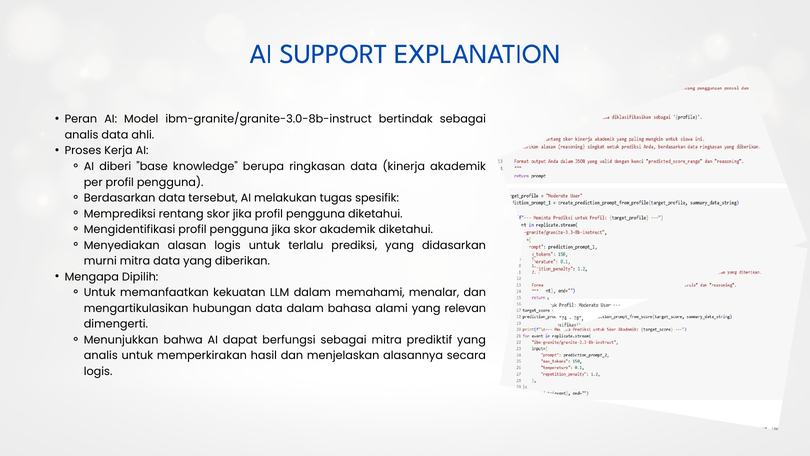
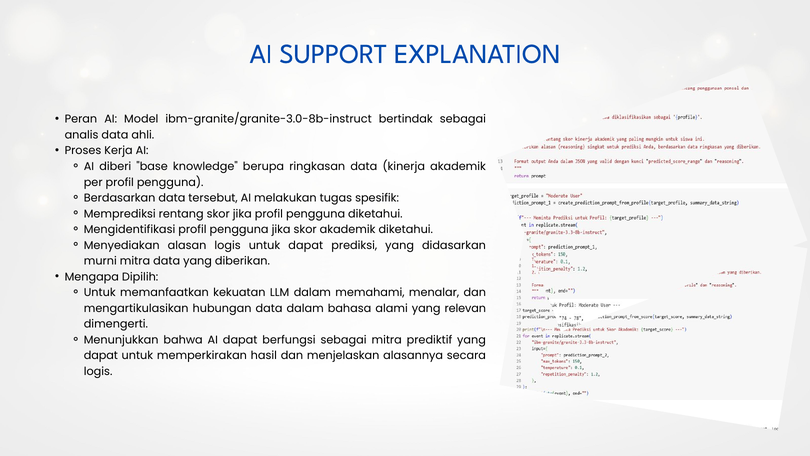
untuk terlalu: terlalu -> dapat (306, 245)
analis: analis -> dapat (101, 355)
